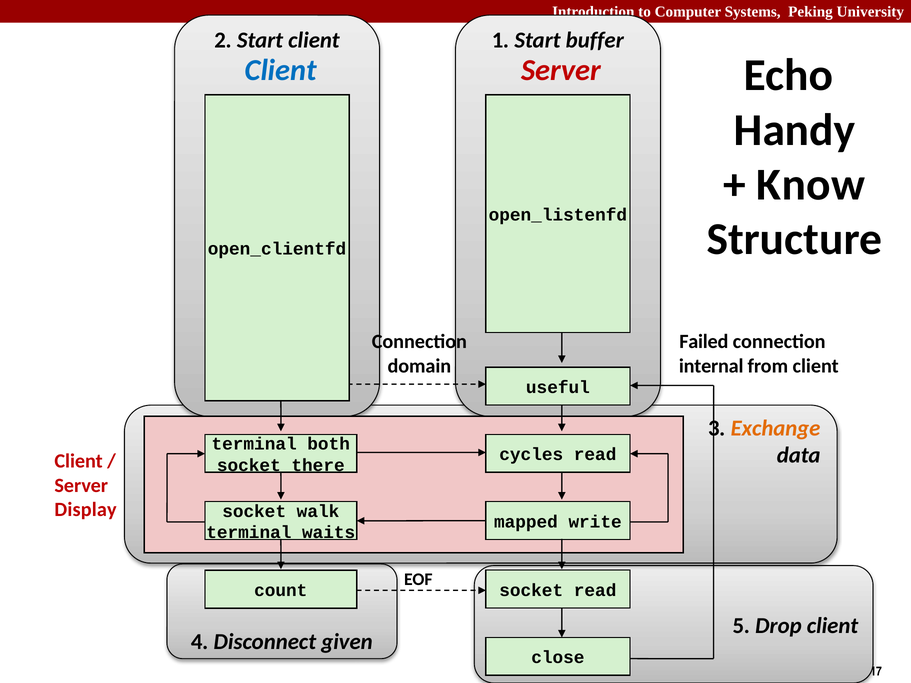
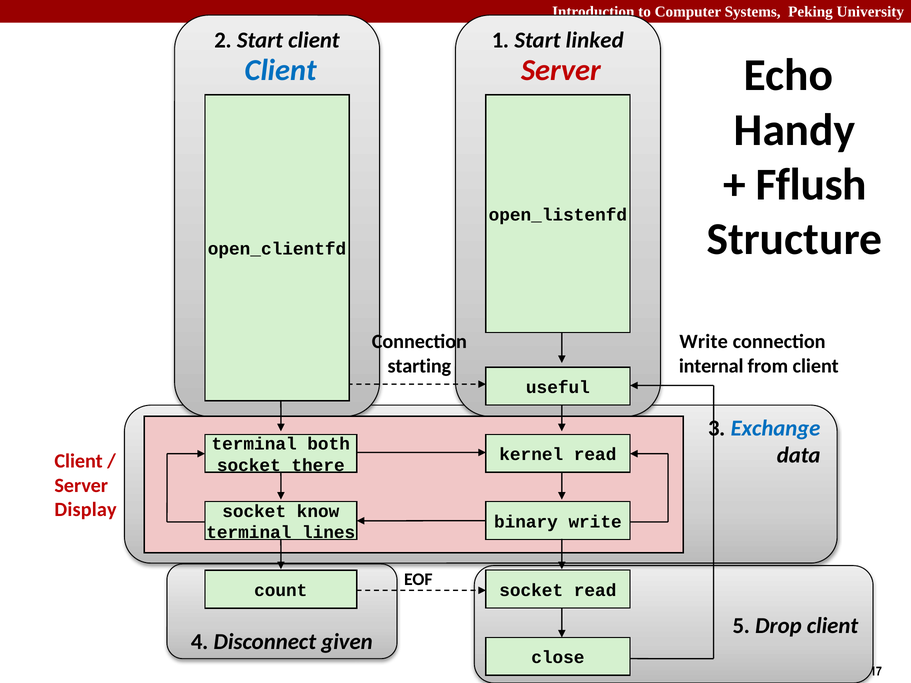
buffer: buffer -> linked (595, 40)
Know: Know -> Fflush (811, 185)
Failed: Failed -> Write (704, 342)
domain: domain -> starting (419, 366)
Exchange colour: orange -> blue (776, 428)
cycles: cycles -> kernel (531, 455)
walk: walk -> know (318, 511)
mapped: mapped -> binary (526, 522)
waits: waits -> lines (329, 533)
